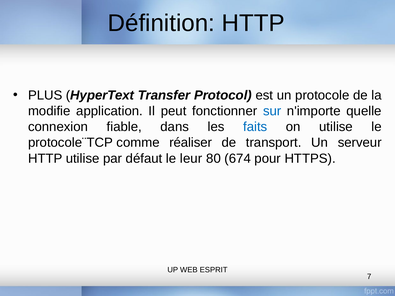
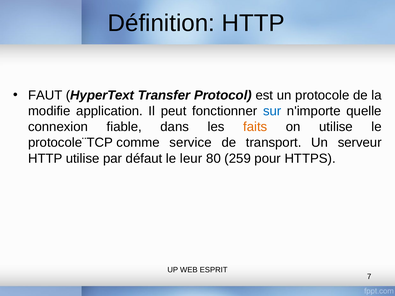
PLUS: PLUS -> FAUT (45, 95)
faits colour: blue -> orange (255, 127)
réaliser: réaliser -> service (191, 143)
674: 674 -> 259 (238, 159)
